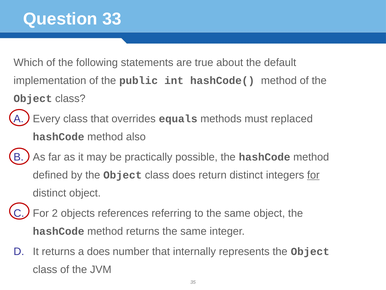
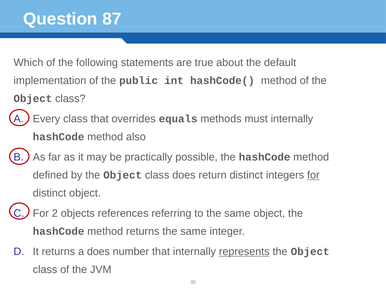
33: 33 -> 87 (112, 19)
must replaced: replaced -> internally (292, 119)
represents underline: none -> present (244, 251)
